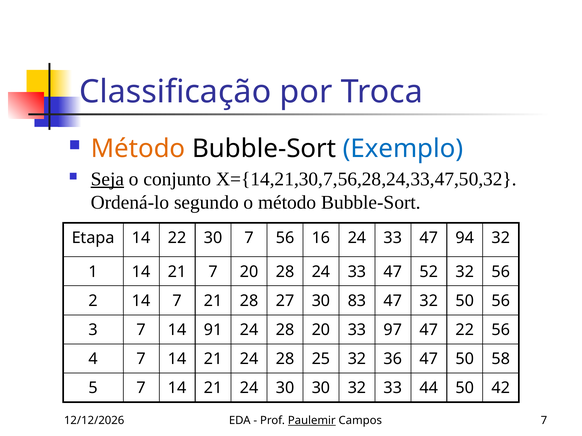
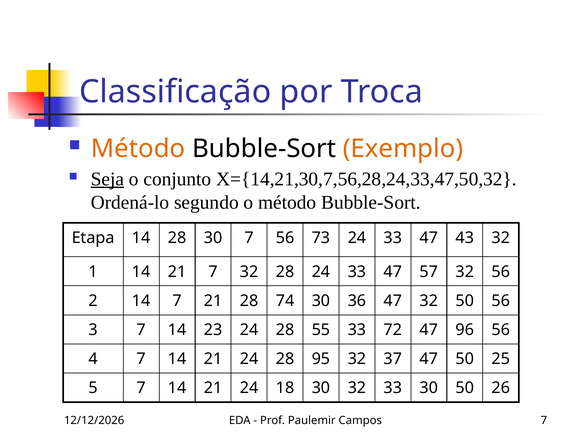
Exemplo colour: blue -> orange (403, 149)
14 22: 22 -> 28 (177, 238)
16: 16 -> 73 (321, 238)
94: 94 -> 43 (465, 238)
7 20: 20 -> 32 (249, 272)
52: 52 -> 57 (429, 272)
27: 27 -> 74 (285, 301)
83: 83 -> 36 (357, 301)
91: 91 -> 23 (213, 330)
28 20: 20 -> 55 (321, 330)
97: 97 -> 72 (393, 330)
47 22: 22 -> 96 (465, 330)
25: 25 -> 95 (321, 359)
36: 36 -> 37 (393, 359)
58: 58 -> 25 (501, 359)
24 30: 30 -> 18 (285, 388)
33 44: 44 -> 30 (429, 388)
42: 42 -> 26 (501, 388)
Paulemir underline: present -> none (312, 421)
